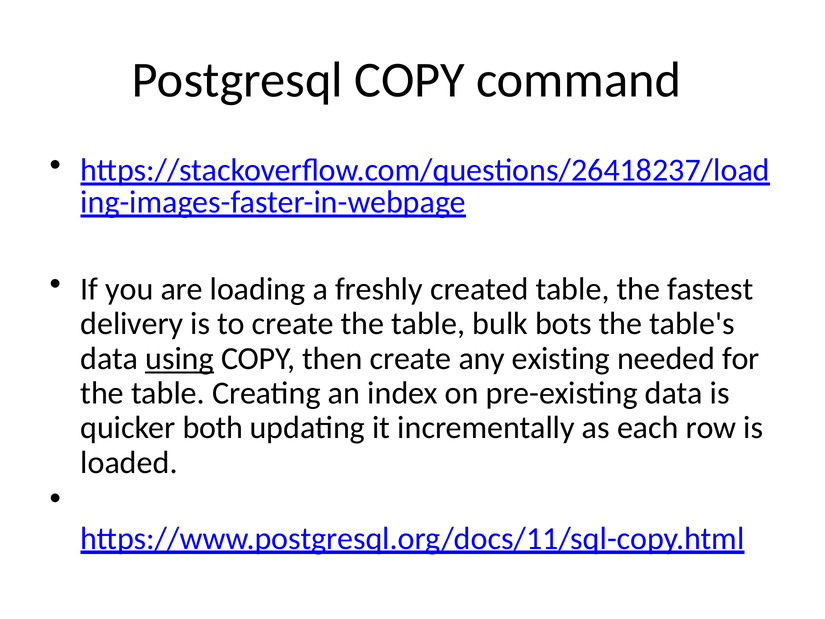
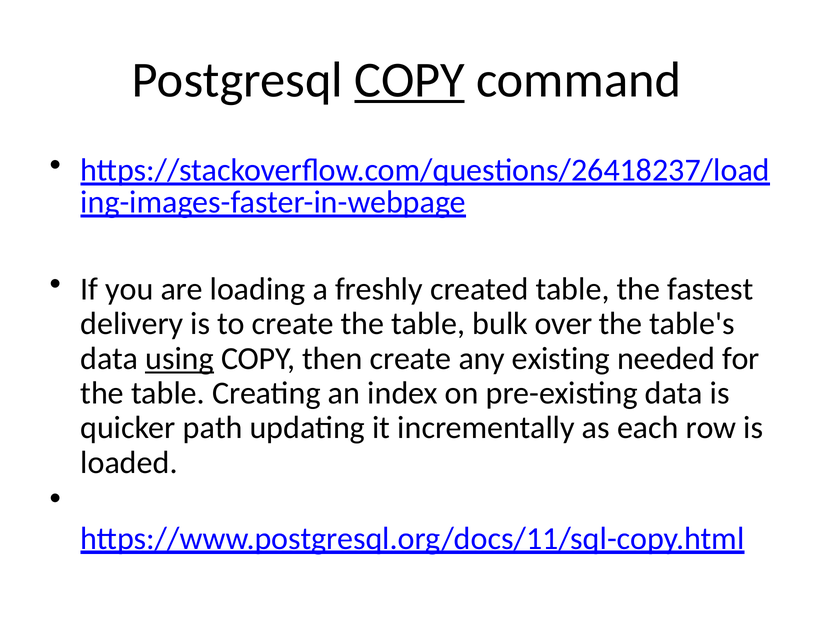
COPY underline: none -> present (410, 80)
bots: bots -> over (564, 324)
both: both -> path (213, 428)
